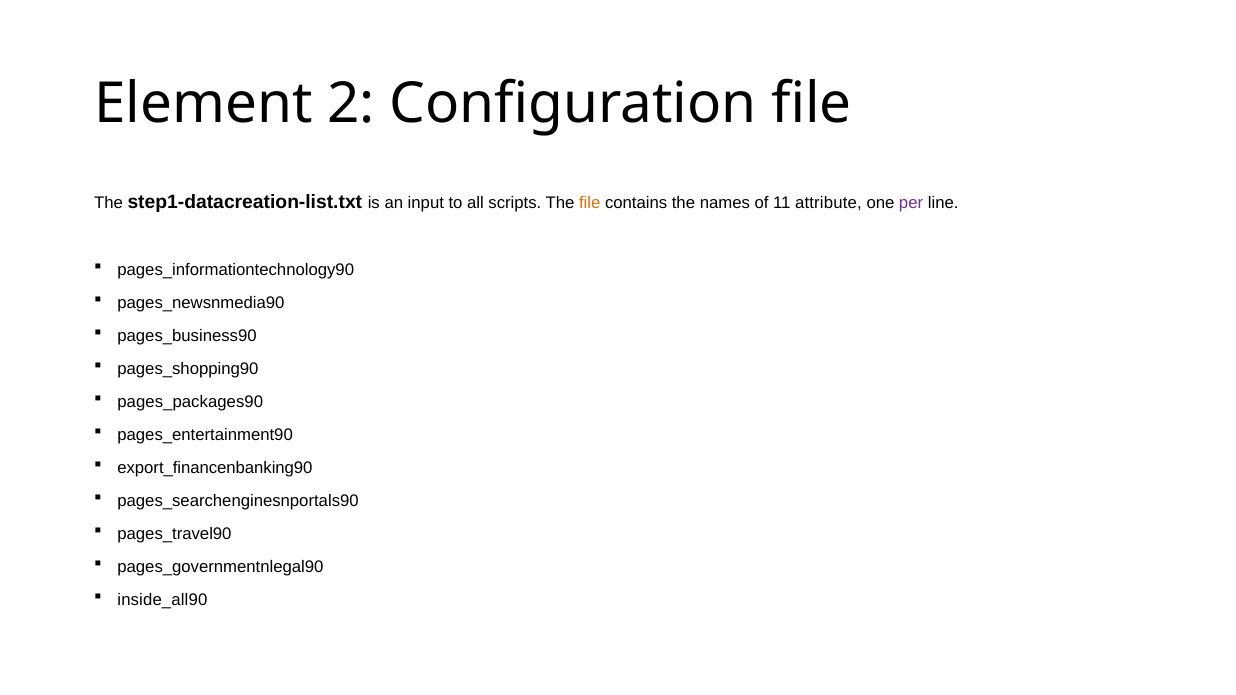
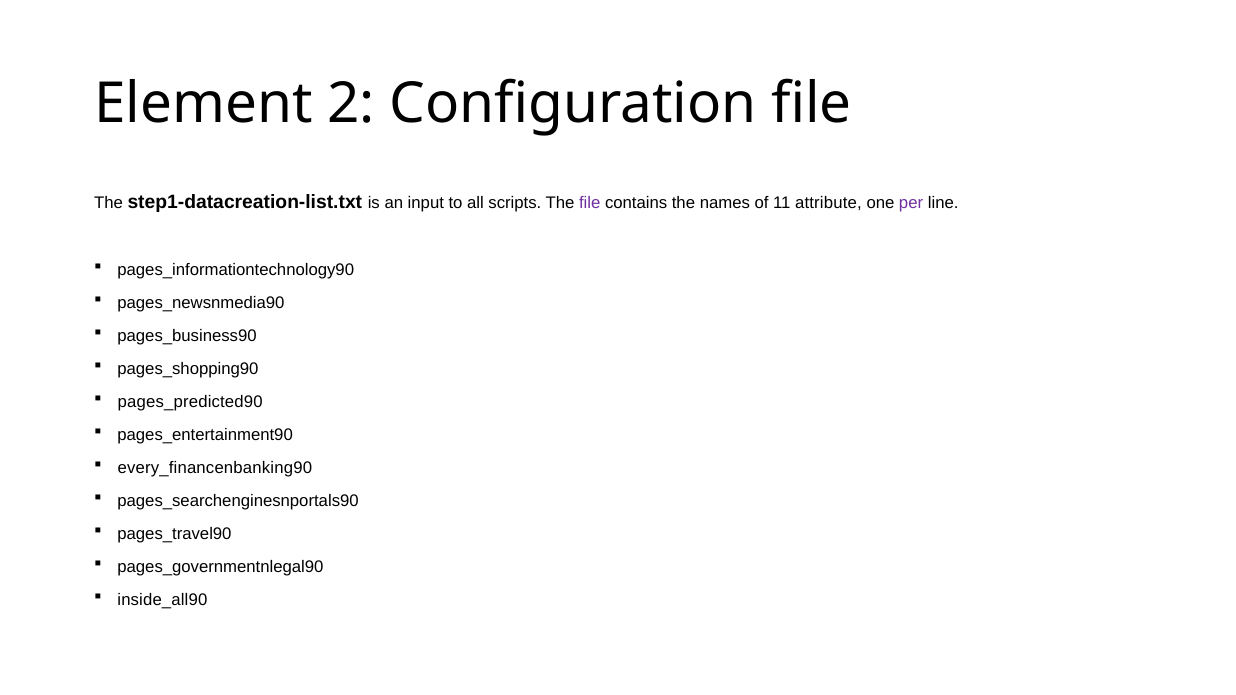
file colour: orange -> purple (590, 203)
pages_packages90: pages_packages90 -> pages_predicted90 (190, 402)
export_financenbanking90: export_financenbanking90 -> every_financenbanking90 (215, 468)
